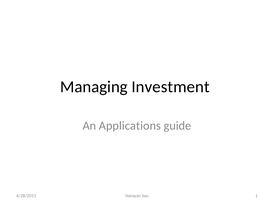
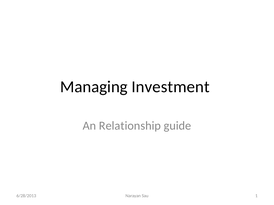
Applications: Applications -> Relationship (130, 126)
